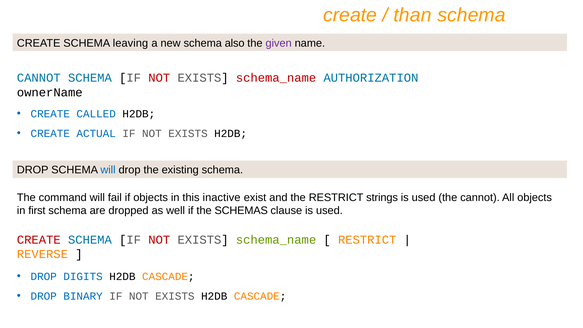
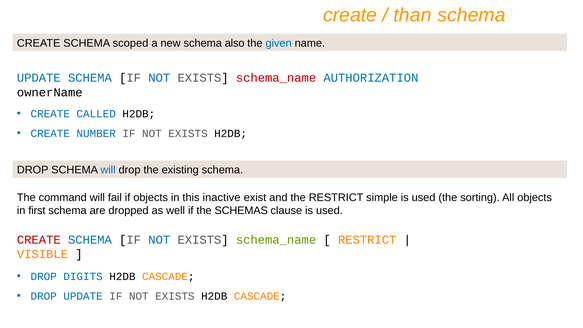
leaving: leaving -> scoped (130, 43)
given colour: purple -> blue (279, 43)
CANNOT: CANNOT -> UPDATE (39, 78)
NOT colour: red -> blue (159, 78)
ACTUAL: ACTUAL -> NUMBER (96, 133)
strings: strings -> simple (382, 198)
the cannot: cannot -> sorting (480, 198)
NOT colour: red -> blue (159, 240)
REVERSE: REVERSE -> VISIBLE (42, 254)
DROP BINARY: BINARY -> UPDATE (83, 296)
